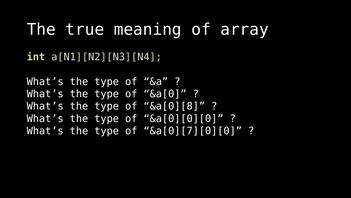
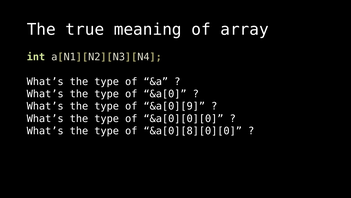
&a[0][8: &a[0][8 -> &a[0][9 (174, 106)
&a[0][7][0][0: &a[0][7][0][0 -> &a[0][8][0][0 (193, 131)
